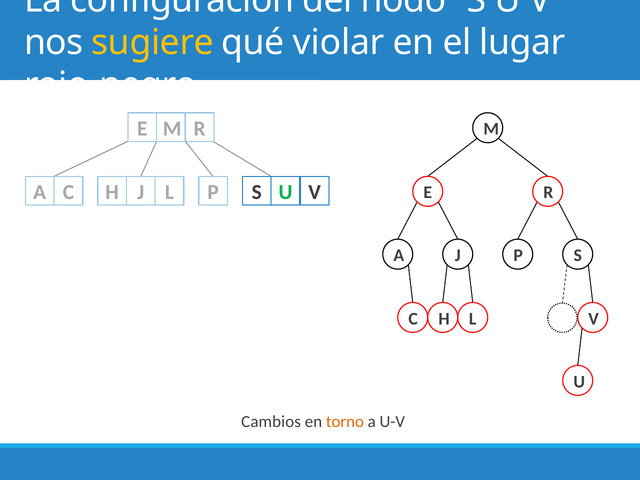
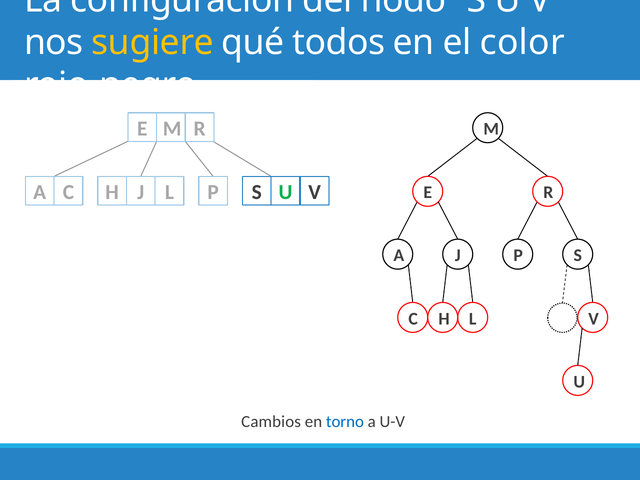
violar: violar -> todos (339, 43)
lugar: lugar -> color (522, 43)
torno colour: orange -> blue (345, 422)
